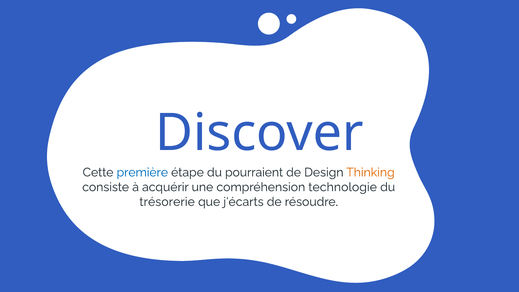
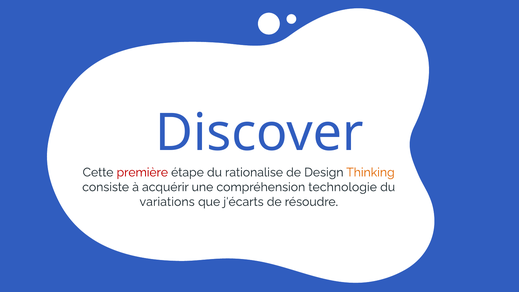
première colour: blue -> red (142, 172)
pourraient: pourraient -> rationalise (254, 172)
trésorerie: trésorerie -> variations (167, 202)
